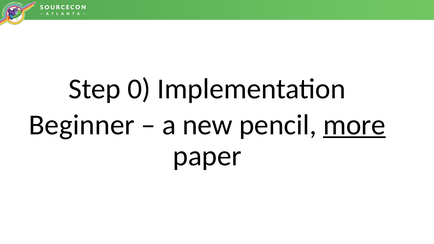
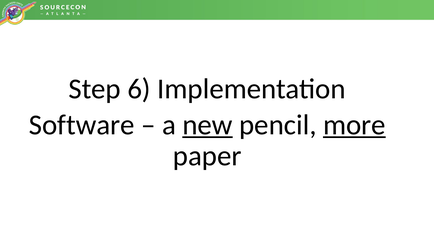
0: 0 -> 6 (139, 89)
Beginner: Beginner -> Software (82, 125)
new underline: none -> present (208, 125)
